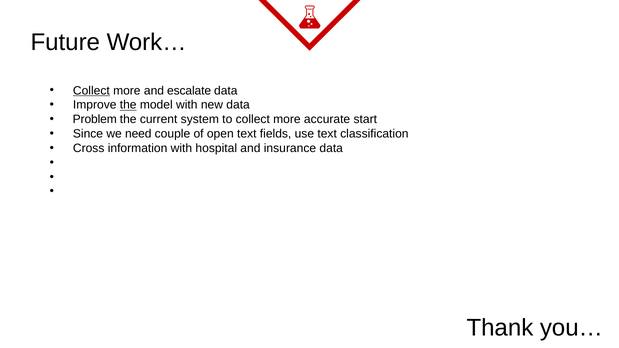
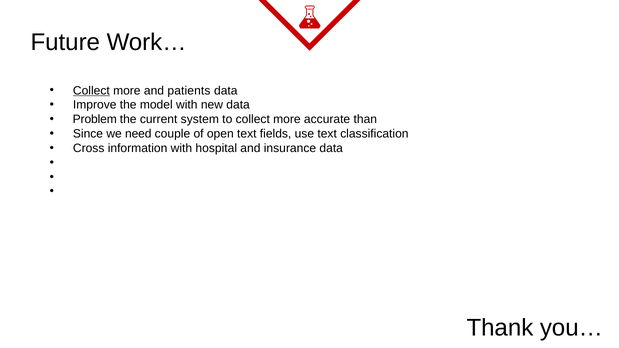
escalate: escalate -> patients (189, 91)
the underline: present -> none (128, 105)
start: start -> than (365, 119)
